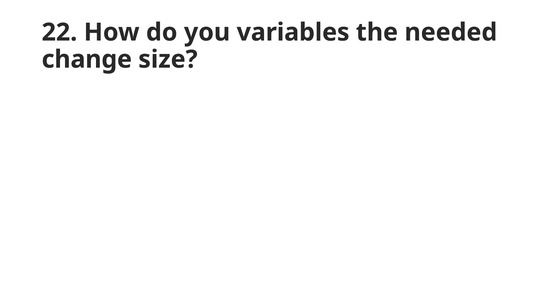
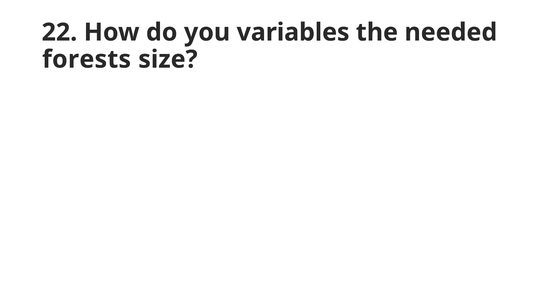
change: change -> forests (87, 59)
